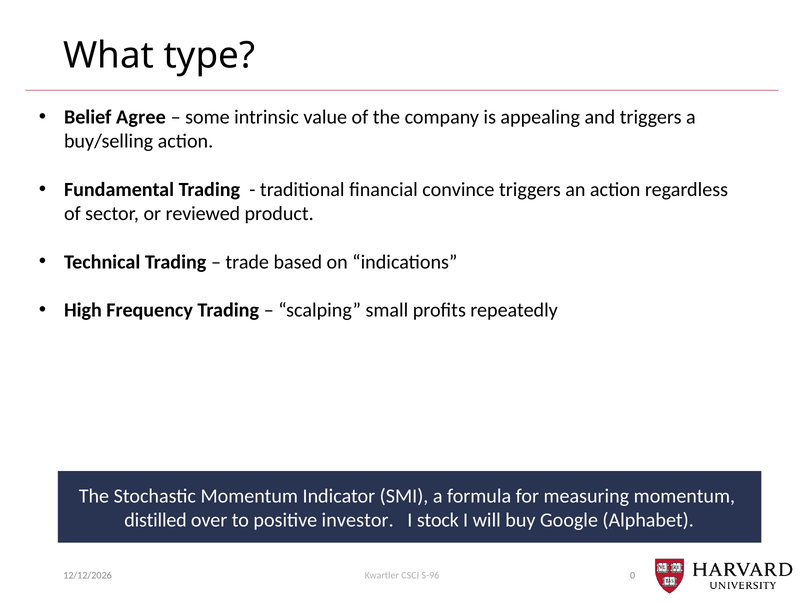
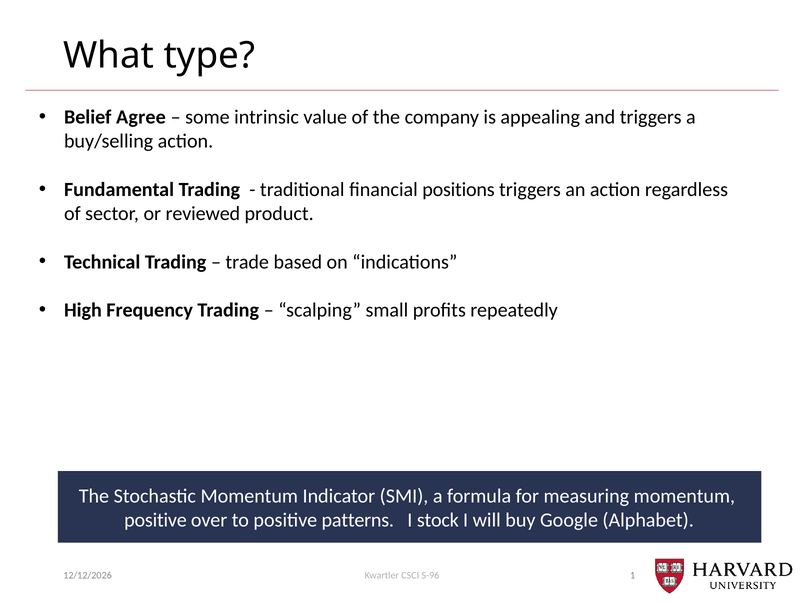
convince: convince -> positions (458, 190)
distilled: distilled -> positive (156, 520)
investor: investor -> patterns (358, 520)
0: 0 -> 1 (633, 576)
